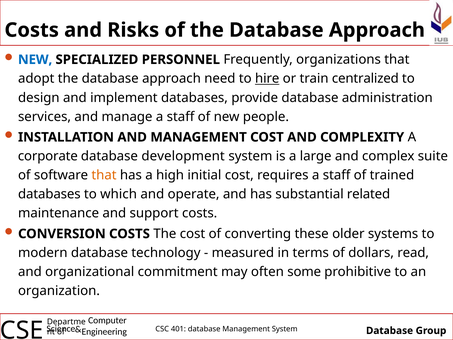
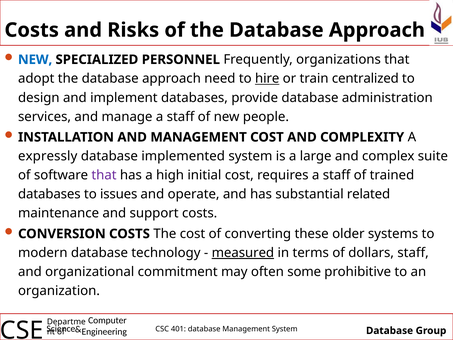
corporate: corporate -> expressly (48, 156)
development: development -> implemented (183, 156)
that colour: orange -> purple (104, 175)
which: which -> issues (119, 194)
measured underline: none -> present (243, 253)
dollars read: read -> staff (413, 253)
